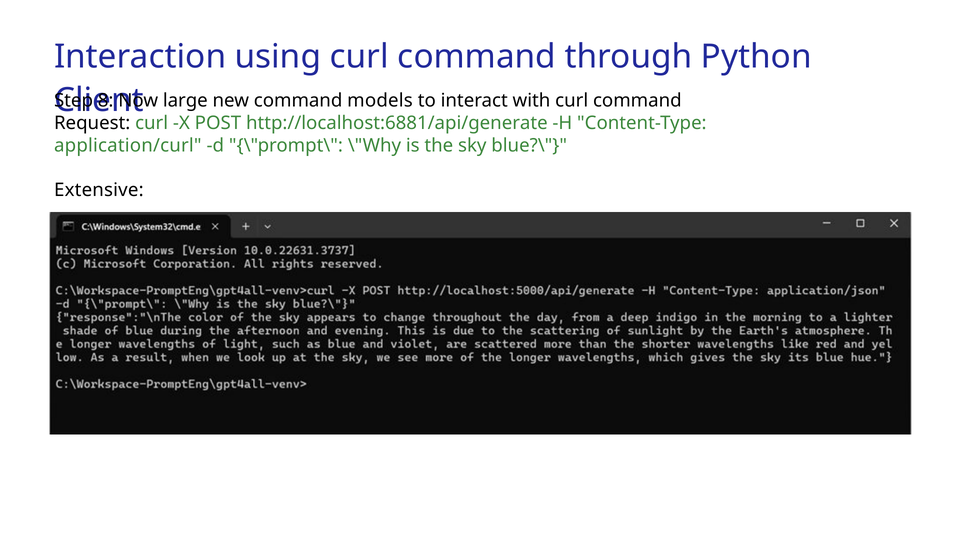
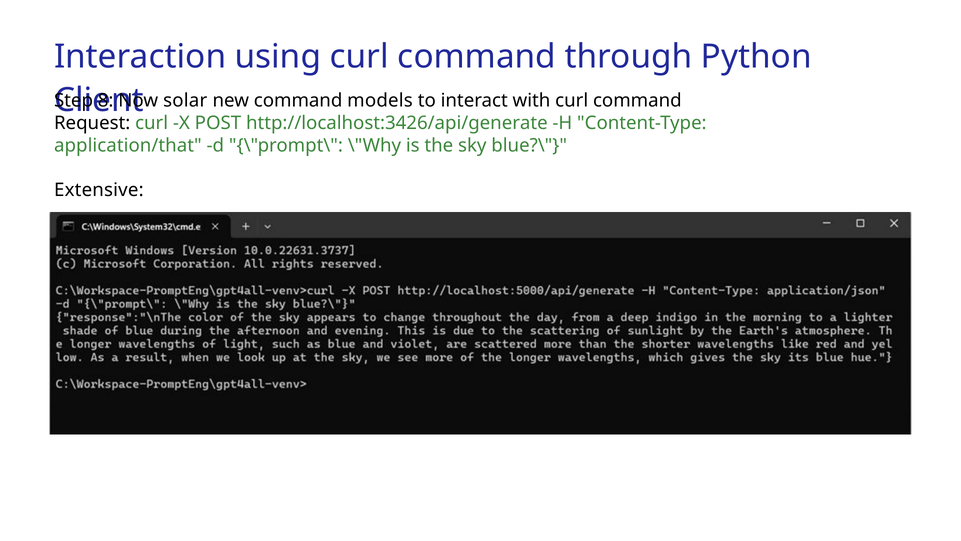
large: large -> solar (185, 100)
http://localhost:6881/api/generate: http://localhost:6881/api/generate -> http://localhost:3426/api/generate (397, 123)
application/curl: application/curl -> application/that (128, 145)
